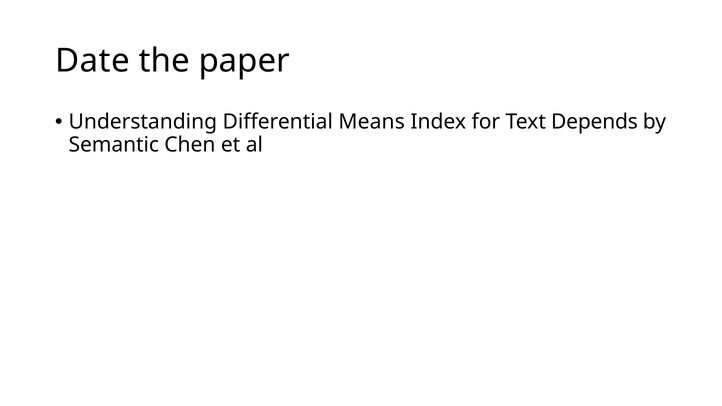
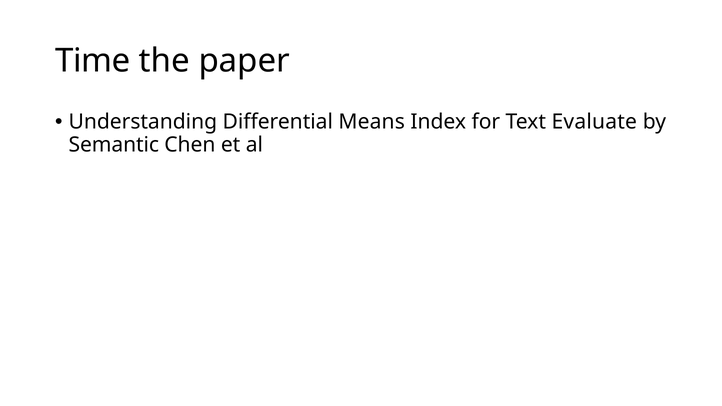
Date: Date -> Time (93, 61)
Depends: Depends -> Evaluate (594, 122)
